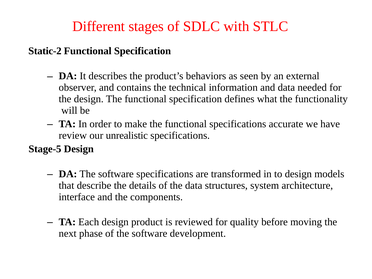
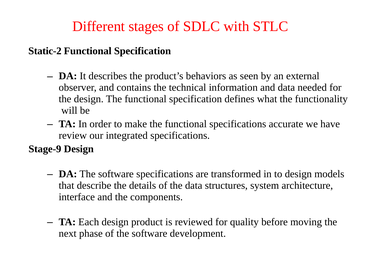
unrealistic: unrealistic -> integrated (127, 135)
Stage-5: Stage-5 -> Stage-9 (45, 149)
